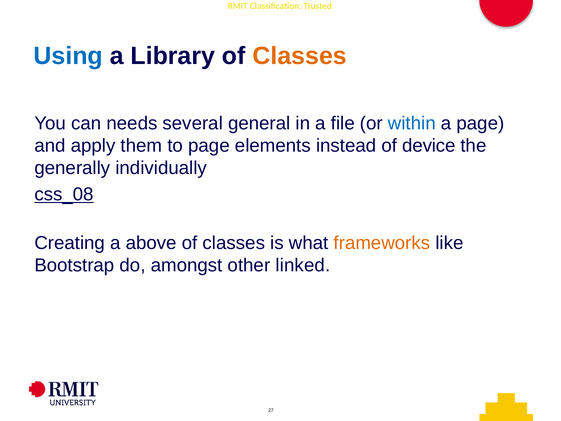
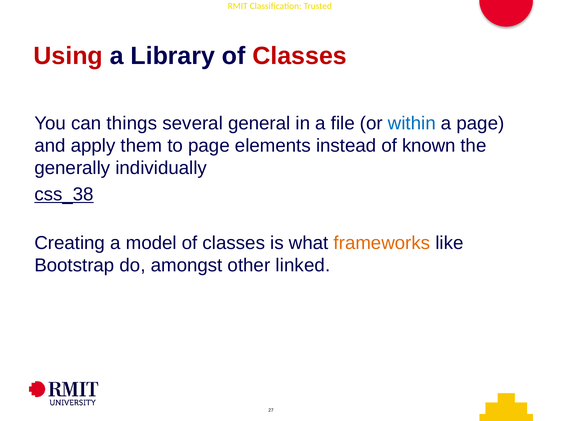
Using colour: blue -> red (68, 56)
Classes colour: orange -> red (300, 56)
needs: needs -> things (132, 123)
device: device -> known (429, 146)
css_08: css_08 -> css_38 (64, 194)
above: above -> model (151, 243)
